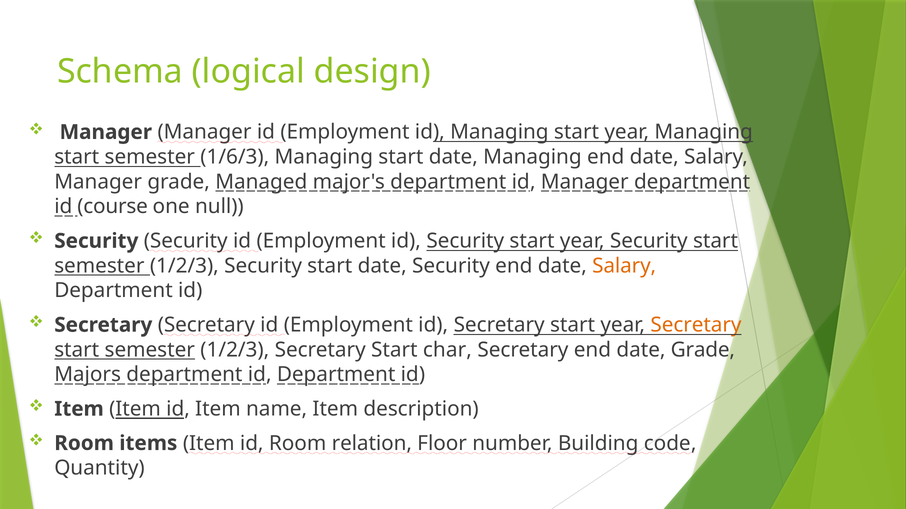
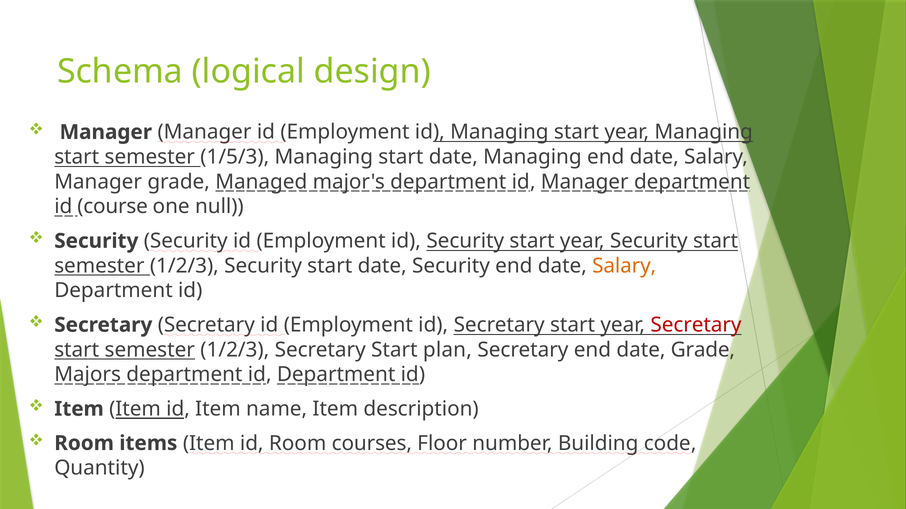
1/6/3: 1/6/3 -> 1/5/3 (235, 157)
Secretary colour: orange -> red (696, 325)
char: char -> plan (447, 350)
relation: relation -> courses (372, 444)
